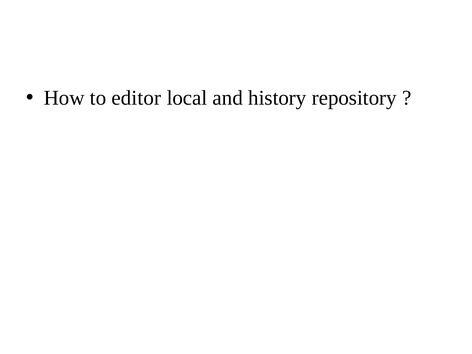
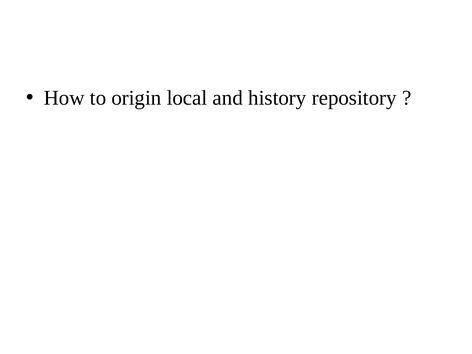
editor: editor -> origin (136, 98)
